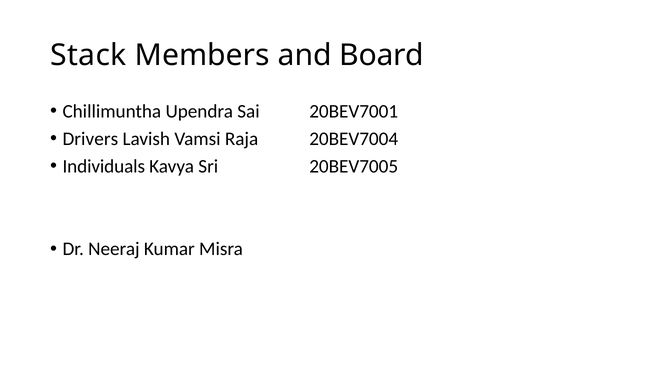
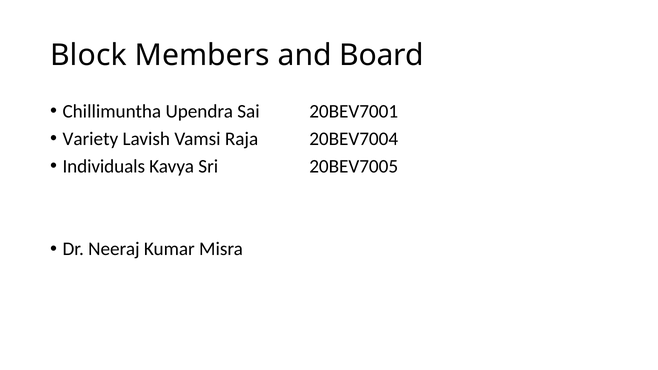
Stack: Stack -> Block (88, 55)
Drivers: Drivers -> Variety (90, 139)
